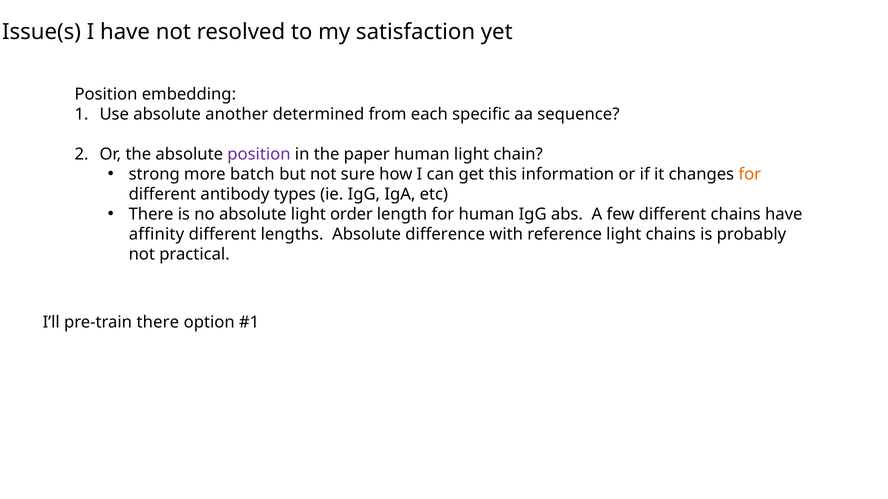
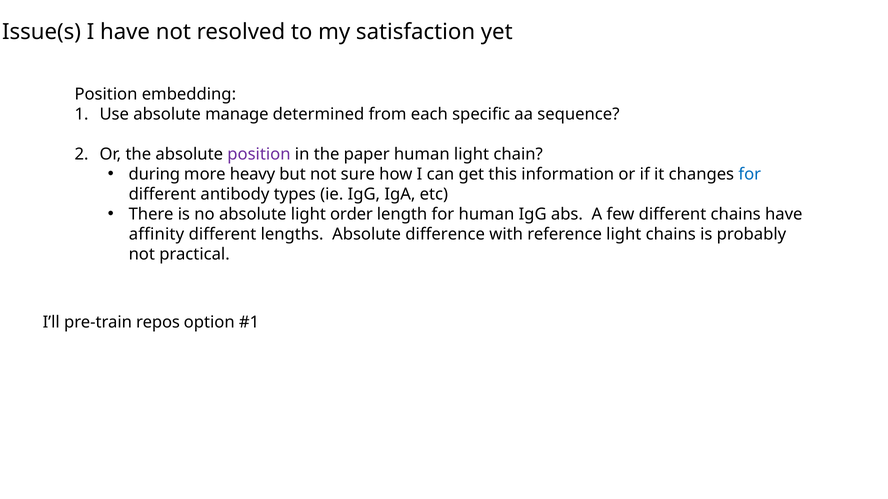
another: another -> manage (237, 115)
strong: strong -> during (154, 174)
batch: batch -> heavy (252, 174)
for colour: orange -> blue (750, 174)
pre-train there: there -> repos (158, 323)
